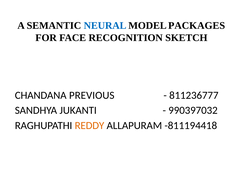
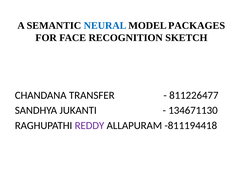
PREVIOUS: PREVIOUS -> TRANSFER (92, 95)
811236777: 811236777 -> 811226477 (194, 95)
990397032: 990397032 -> 134671130 (193, 111)
REDDY colour: orange -> purple (89, 126)
